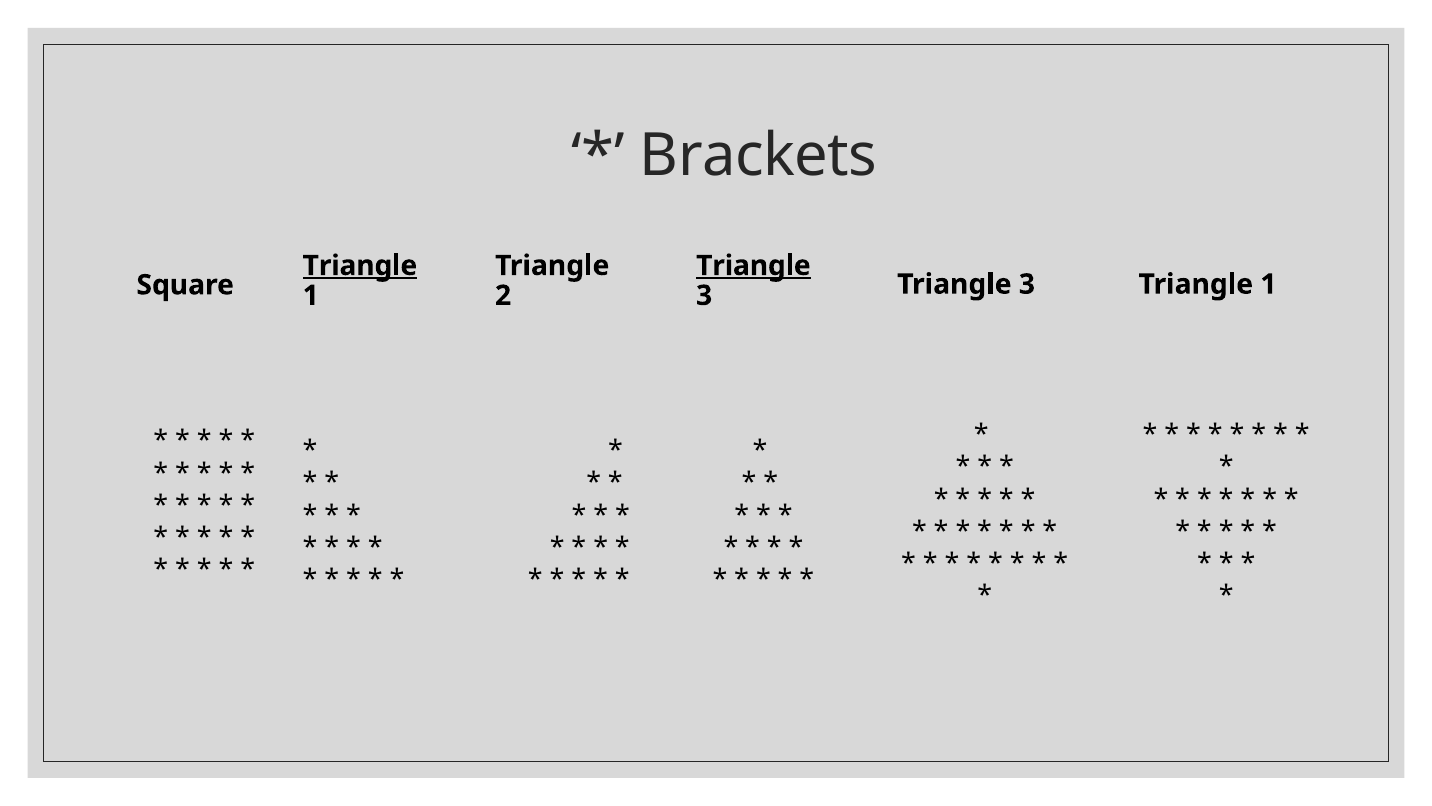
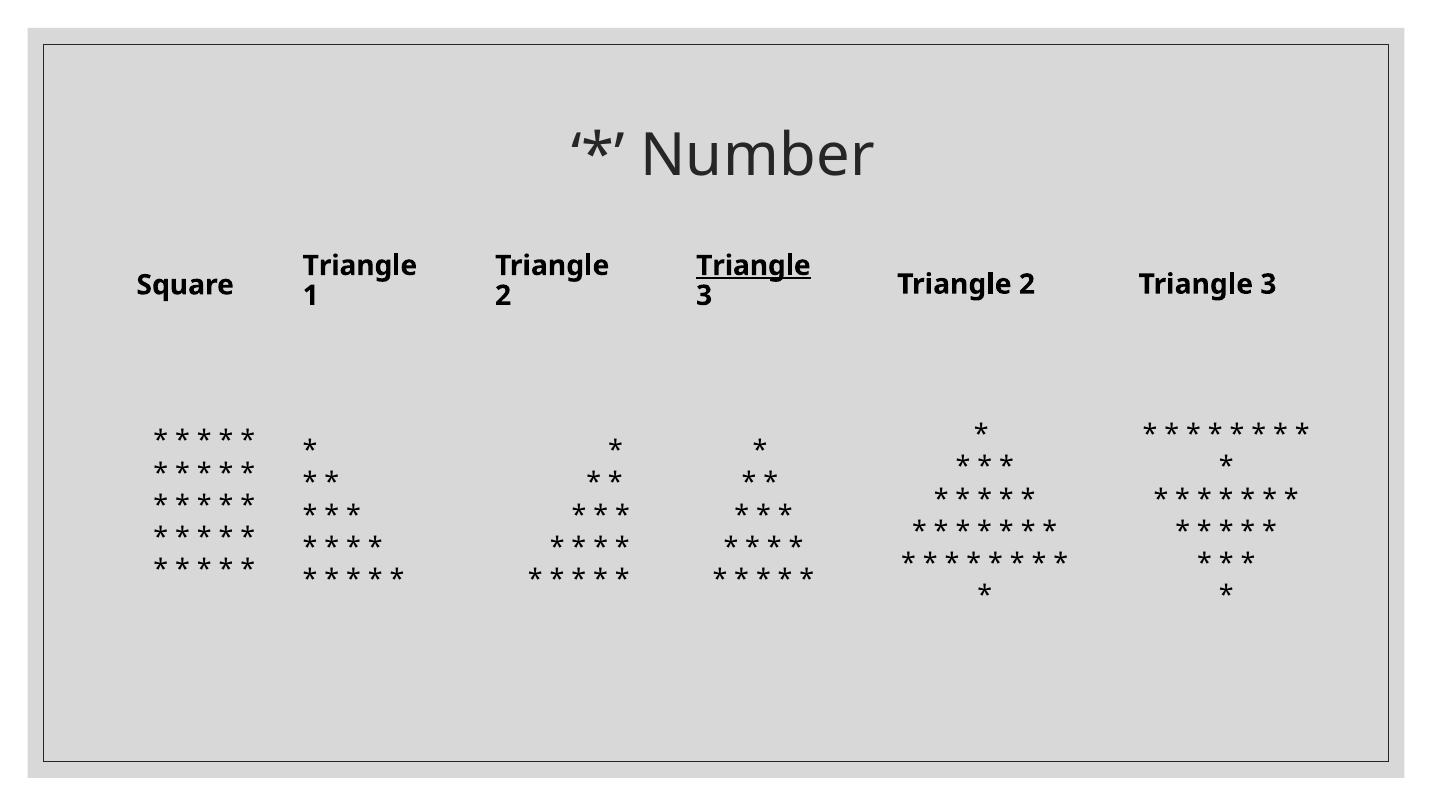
Brackets: Brackets -> Number (758, 156)
Triangle underline: present -> none (360, 265)
3: 3 -> 2 (1027, 284)
1: 1 -> 3 (1268, 284)
